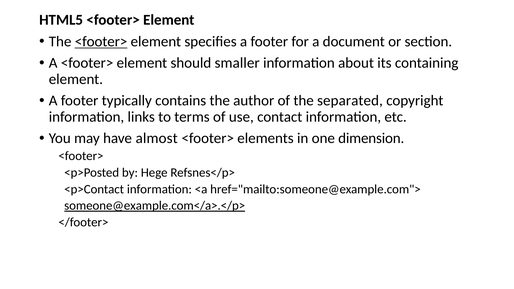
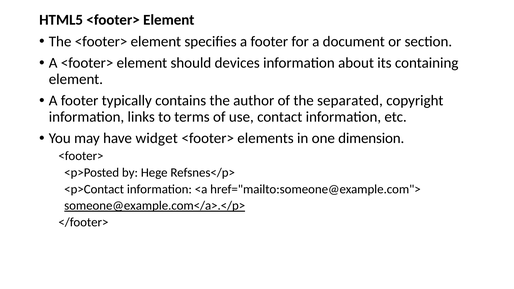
<footer> underline: present -> none (101, 42)
smaller: smaller -> devices (237, 63)
almost: almost -> widget (157, 138)
